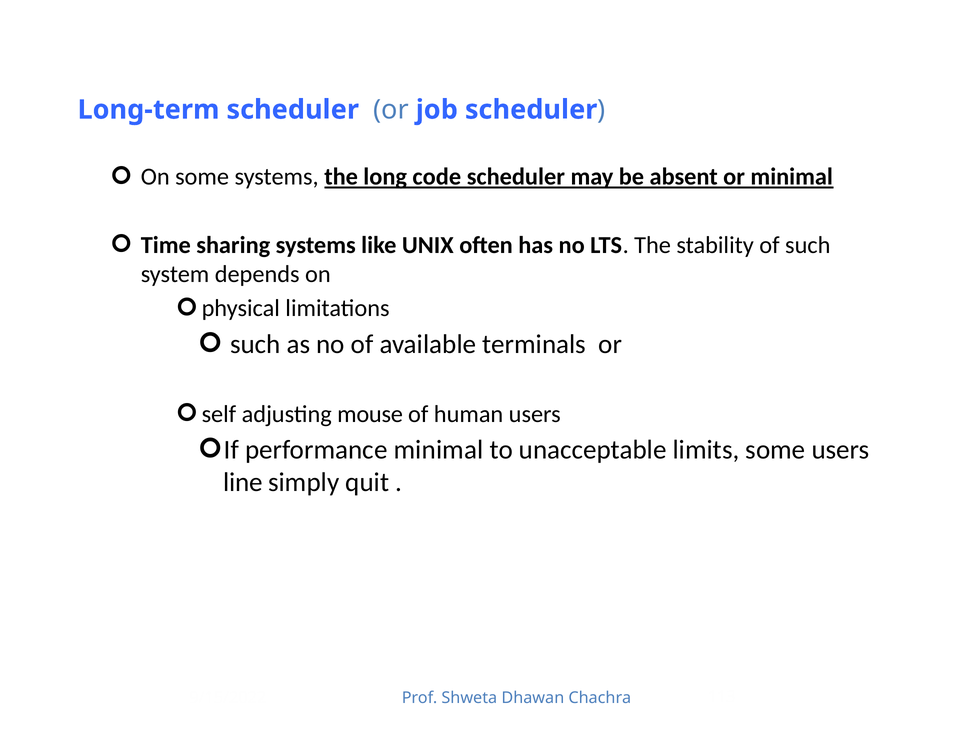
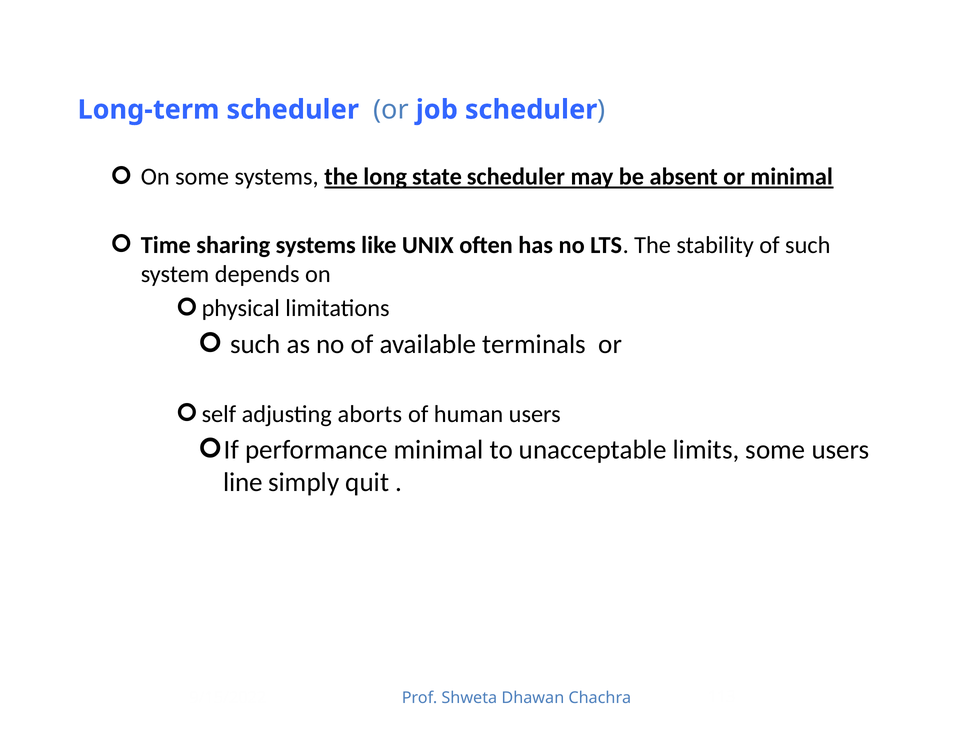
code: code -> state (437, 177)
mouse: mouse -> aborts (370, 414)
